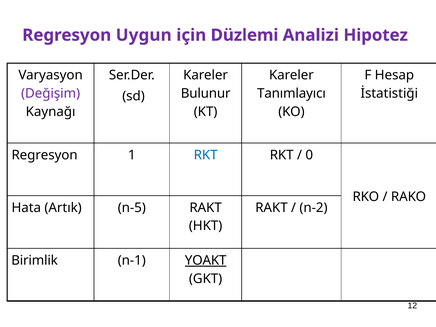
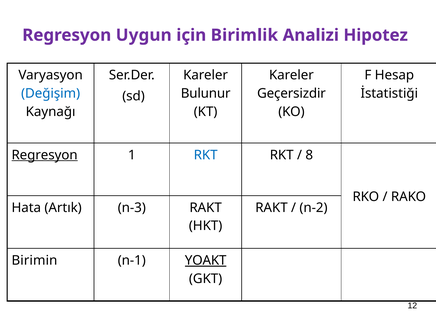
Düzlemi: Düzlemi -> Birimlik (244, 35)
Değişim colour: purple -> blue (51, 93)
Tanımlayıcı: Tanımlayıcı -> Geçersizdir (291, 93)
Regresyon underline: none -> present (45, 155)
0: 0 -> 8 (309, 155)
n-5: n-5 -> n-3 (132, 208)
Birimlik: Birimlik -> Birimin (34, 260)
